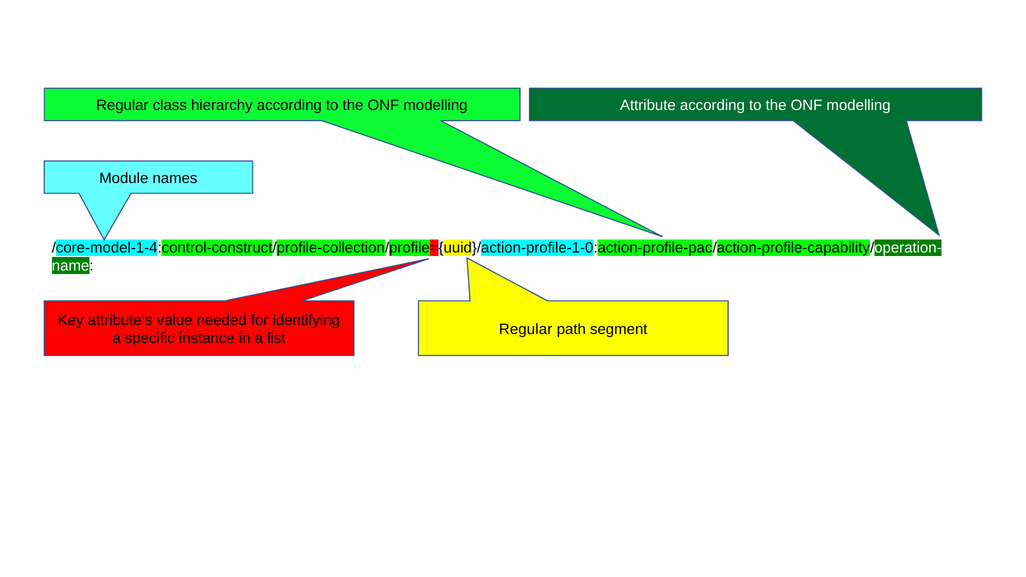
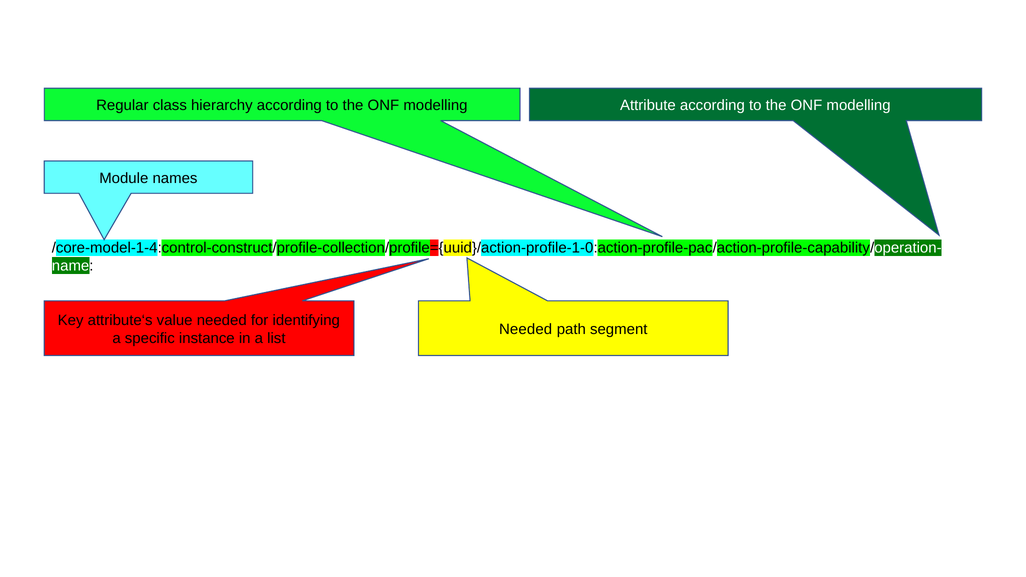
Regular: Regular -> Needed (526, 329)
